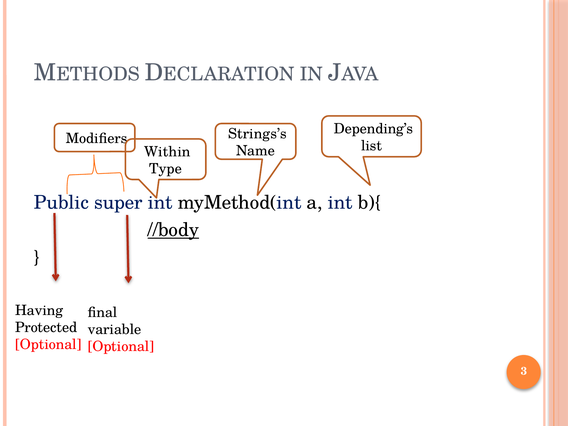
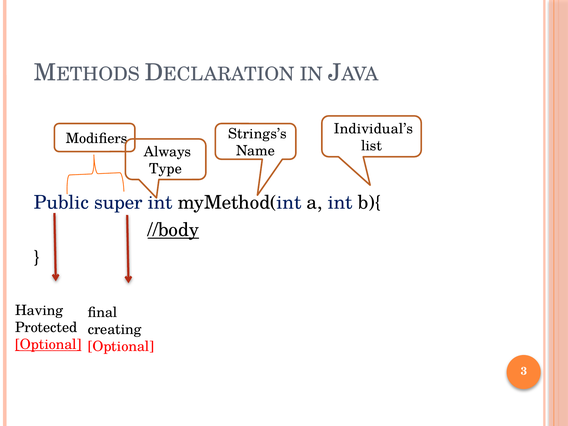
Depending’s: Depending’s -> Individual’s (373, 129)
Within: Within -> Always (168, 152)
variable: variable -> creating (115, 329)
Optional underline: none -> present (48, 345)
